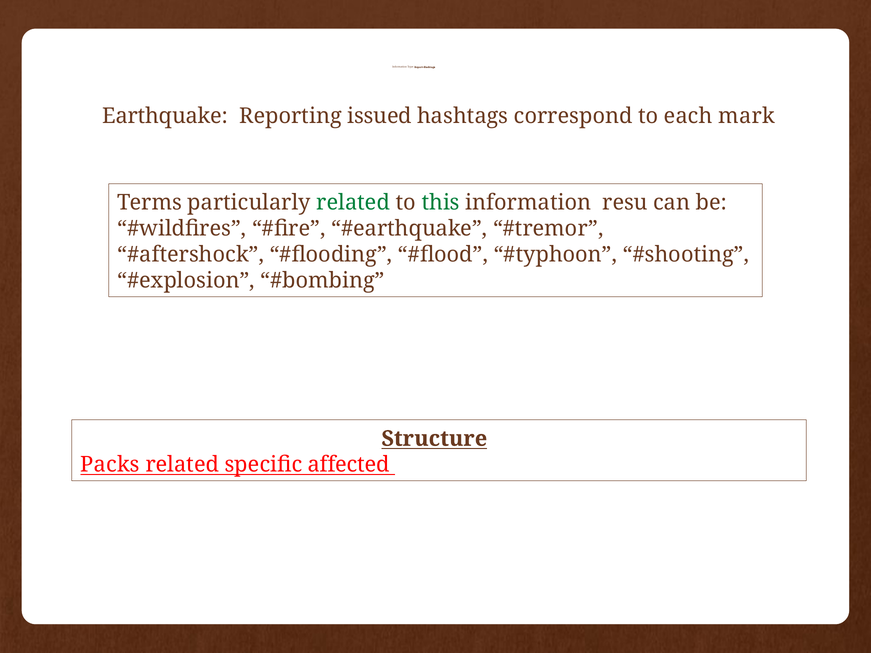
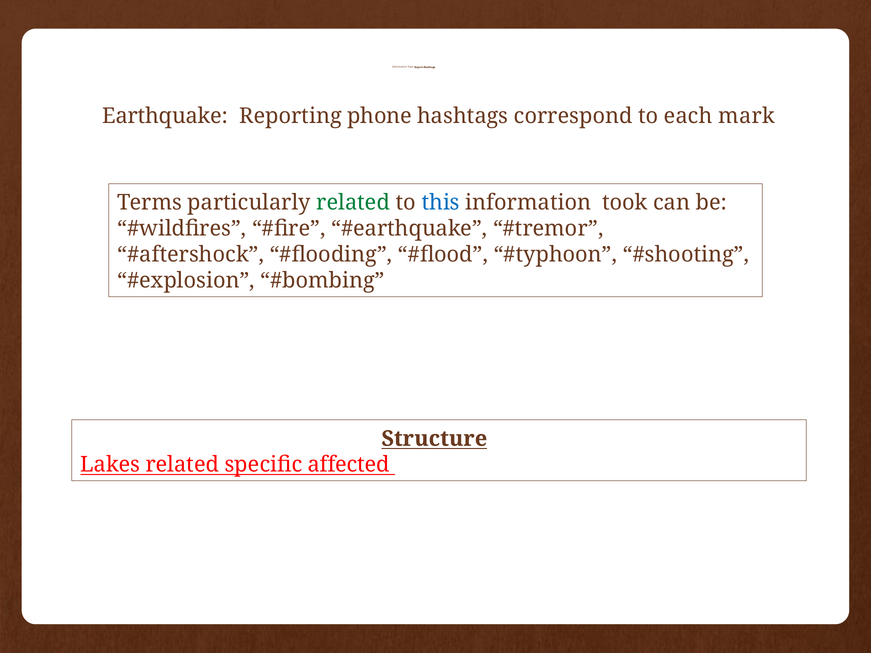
issued: issued -> phone (380, 116)
this colour: green -> blue (441, 202)
resu: resu -> took (625, 202)
Packs: Packs -> Lakes (110, 465)
